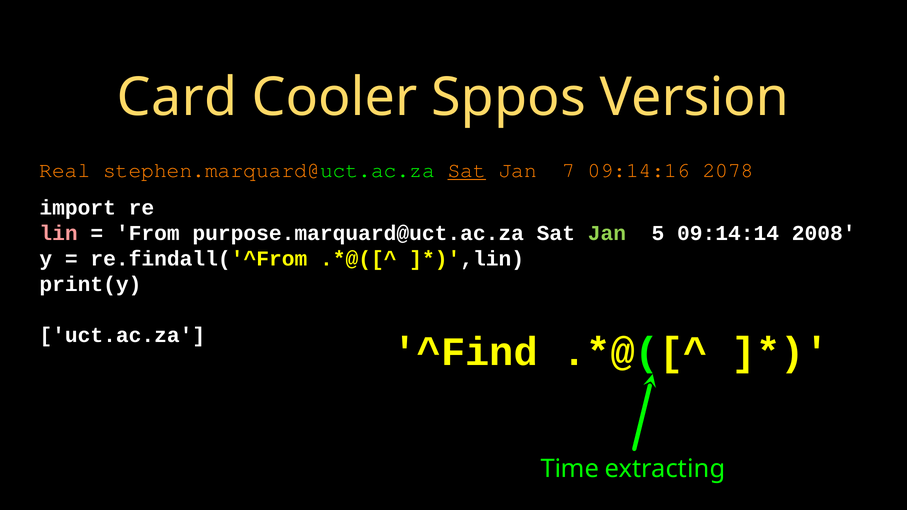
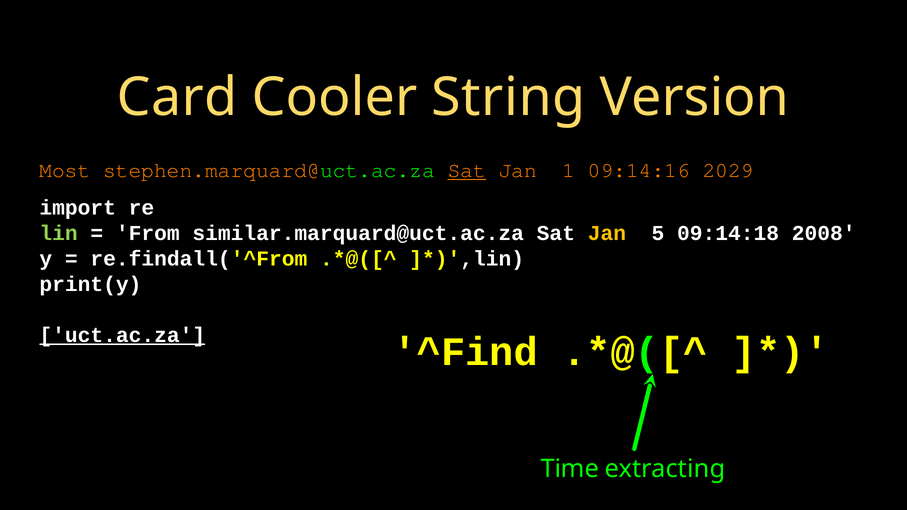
Sppos: Sppos -> String (508, 97)
Real: Real -> Most (65, 170)
7: 7 -> 1 (569, 170)
2078: 2078 -> 2029 (728, 170)
lin colour: pink -> light green (59, 233)
purpose.marquard@uct.ac.za: purpose.marquard@uct.ac.za -> similar.marquard@uct.ac.za (358, 233)
Jan colour: light green -> yellow (607, 233)
09:14:14: 09:14:14 -> 09:14:18 (728, 233)
uct.ac.za underline: none -> present (122, 335)
